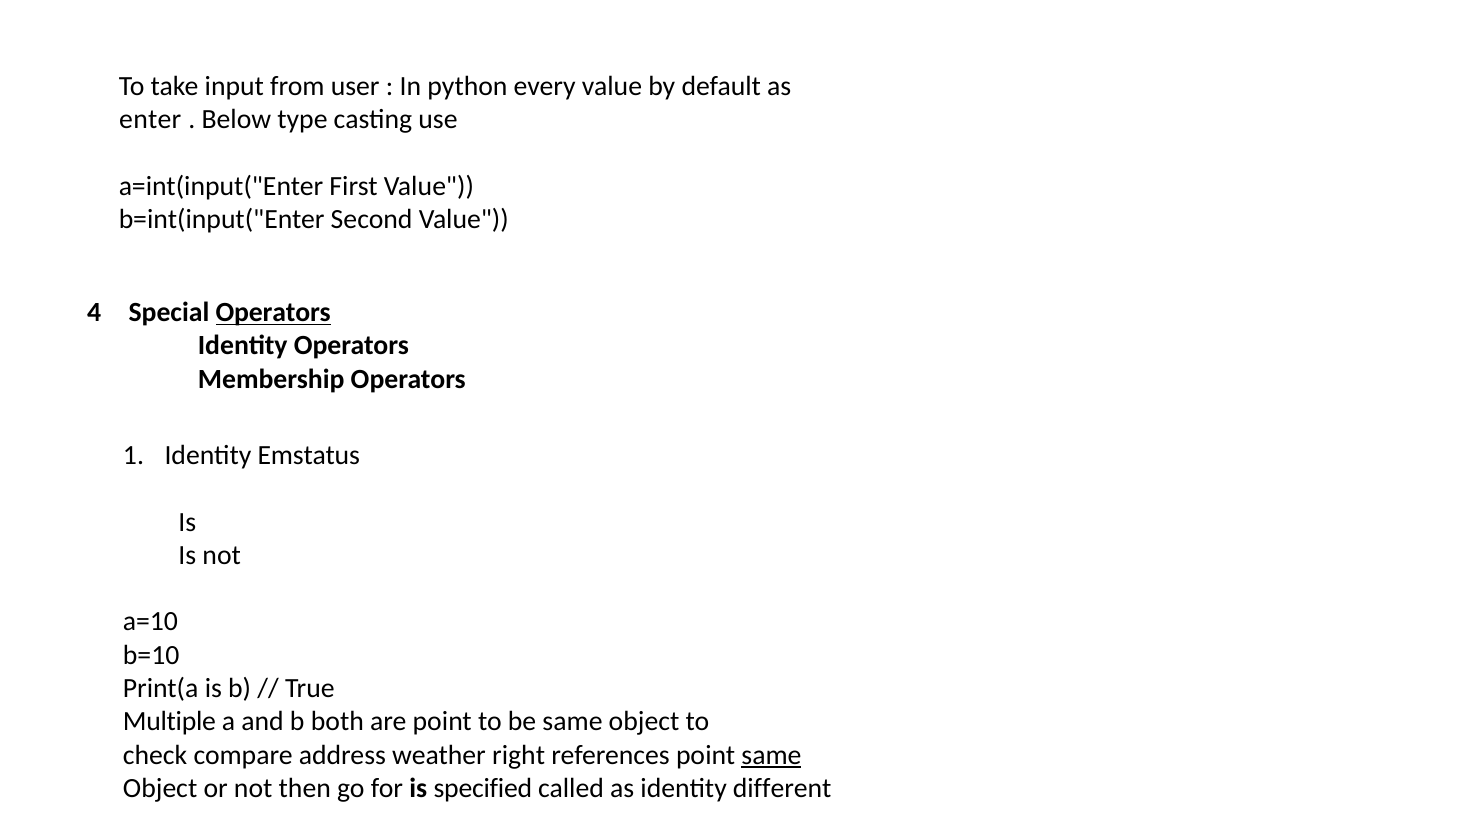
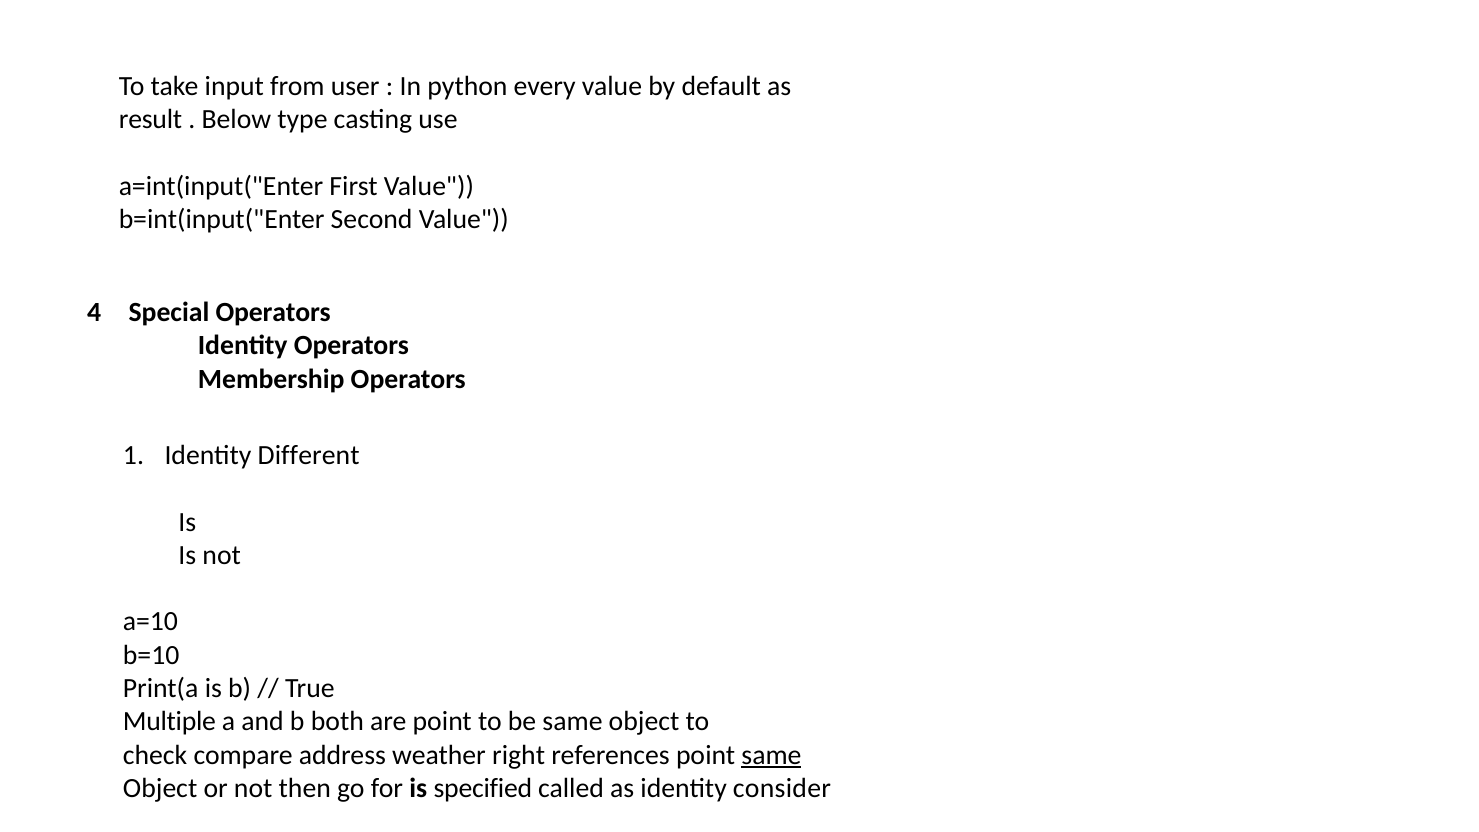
enter: enter -> result (151, 119)
Operators underline: present -> none (273, 313)
Emstatus: Emstatus -> Different (309, 455)
different: different -> consider (782, 788)
